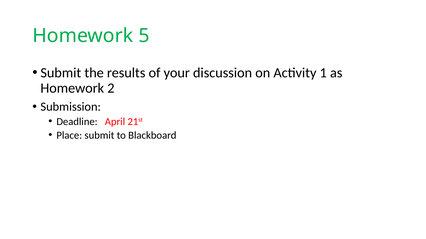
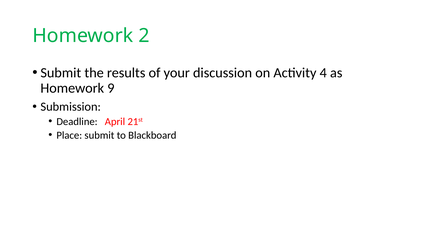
5: 5 -> 2 (144, 36)
1: 1 -> 4 (323, 73)
2: 2 -> 9 (111, 88)
